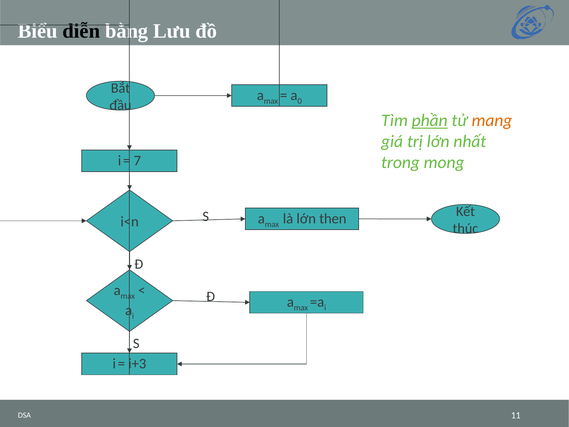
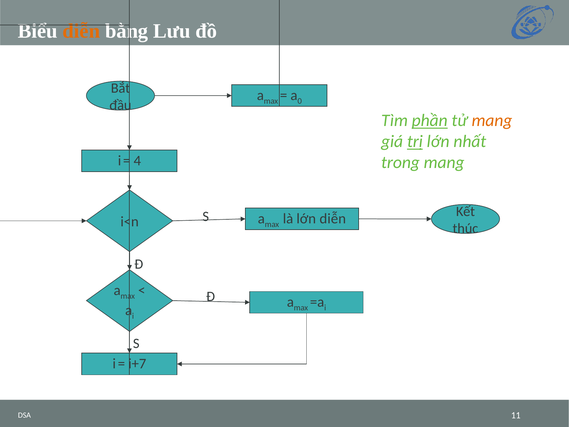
diễn colour: black -> orange (81, 31)
trị underline: none -> present (415, 141)
7: 7 -> 4 (137, 161)
trong mong: mong -> mang (444, 162)
lớn then: then -> diễn (333, 219)
i+3: i+3 -> i+7 (137, 364)
